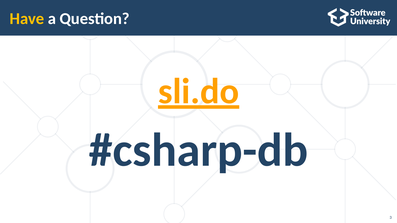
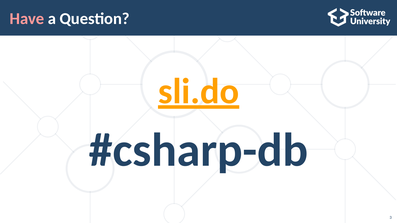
Have colour: yellow -> pink (27, 19)
